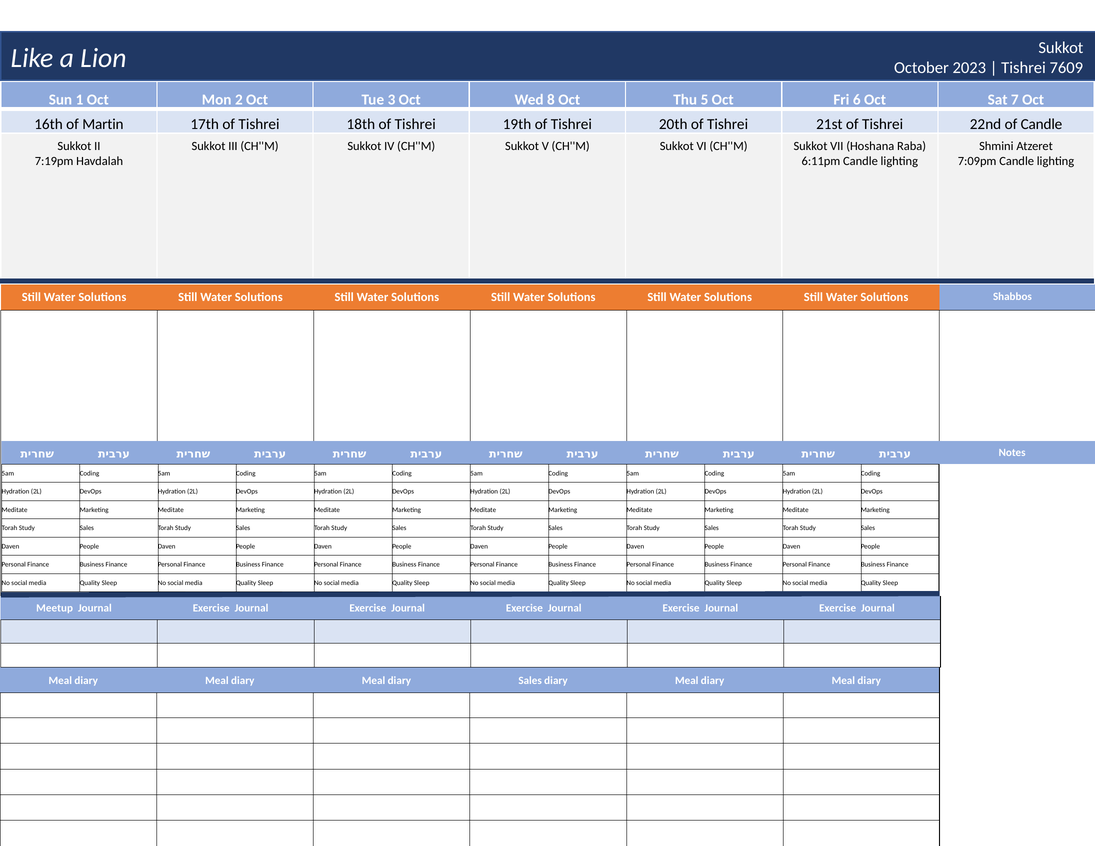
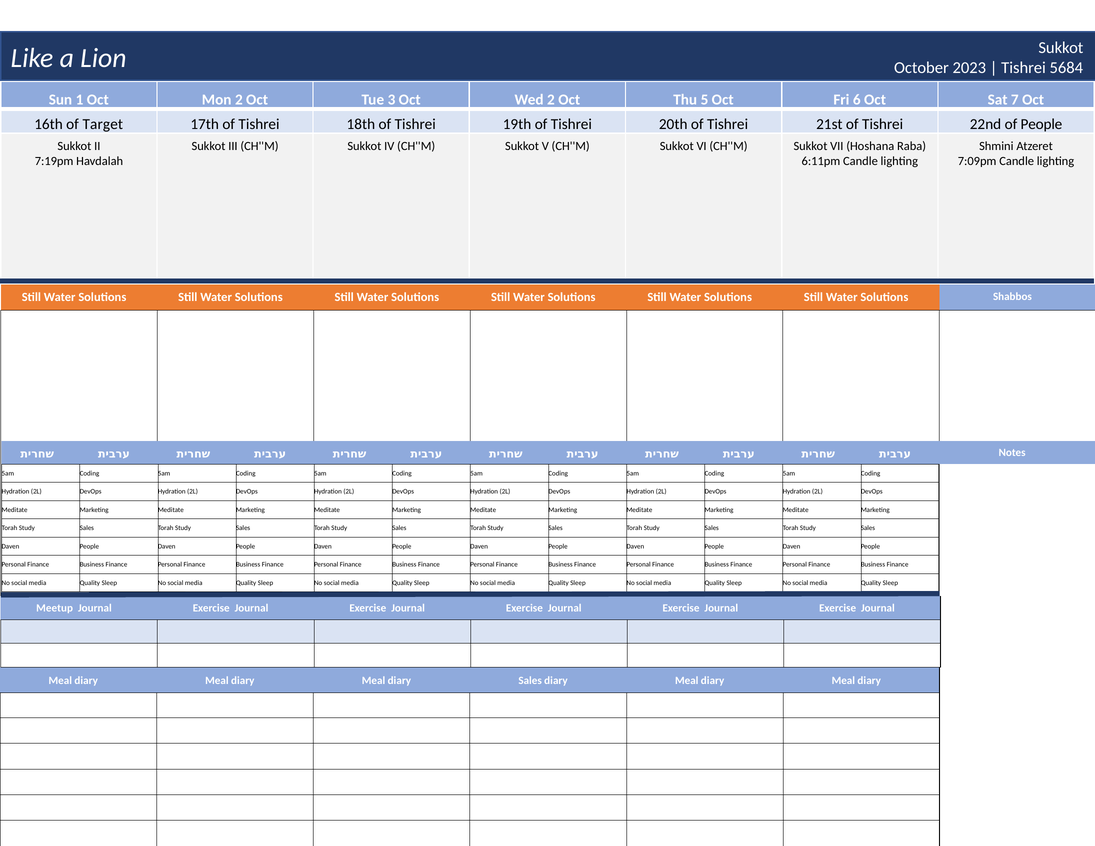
7609: 7609 -> 5684 (1066, 68)
Wed 8: 8 -> 2 (551, 100)
Martin: Martin -> Target (103, 124)
of Candle: Candle -> People (1041, 124)
